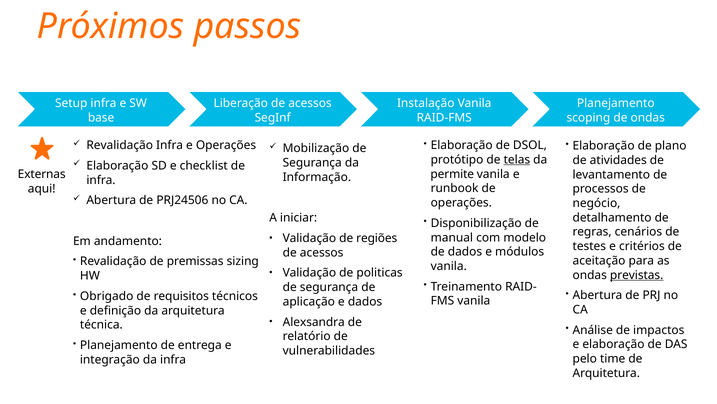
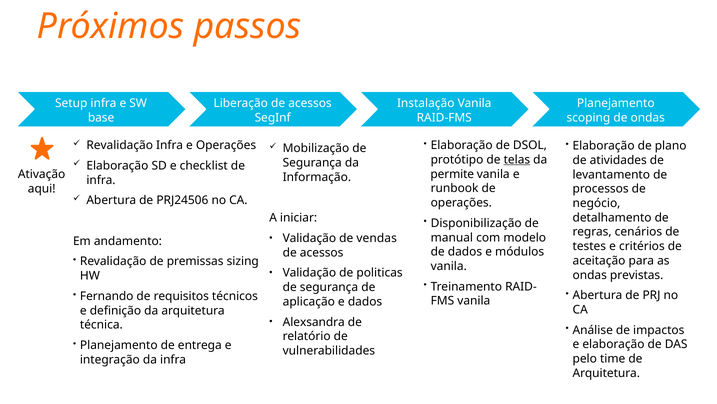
Externas: Externas -> Ativação (42, 174)
regiões: regiões -> vendas (377, 238)
previstas underline: present -> none (637, 275)
Obrigado: Obrigado -> Fernando (107, 296)
